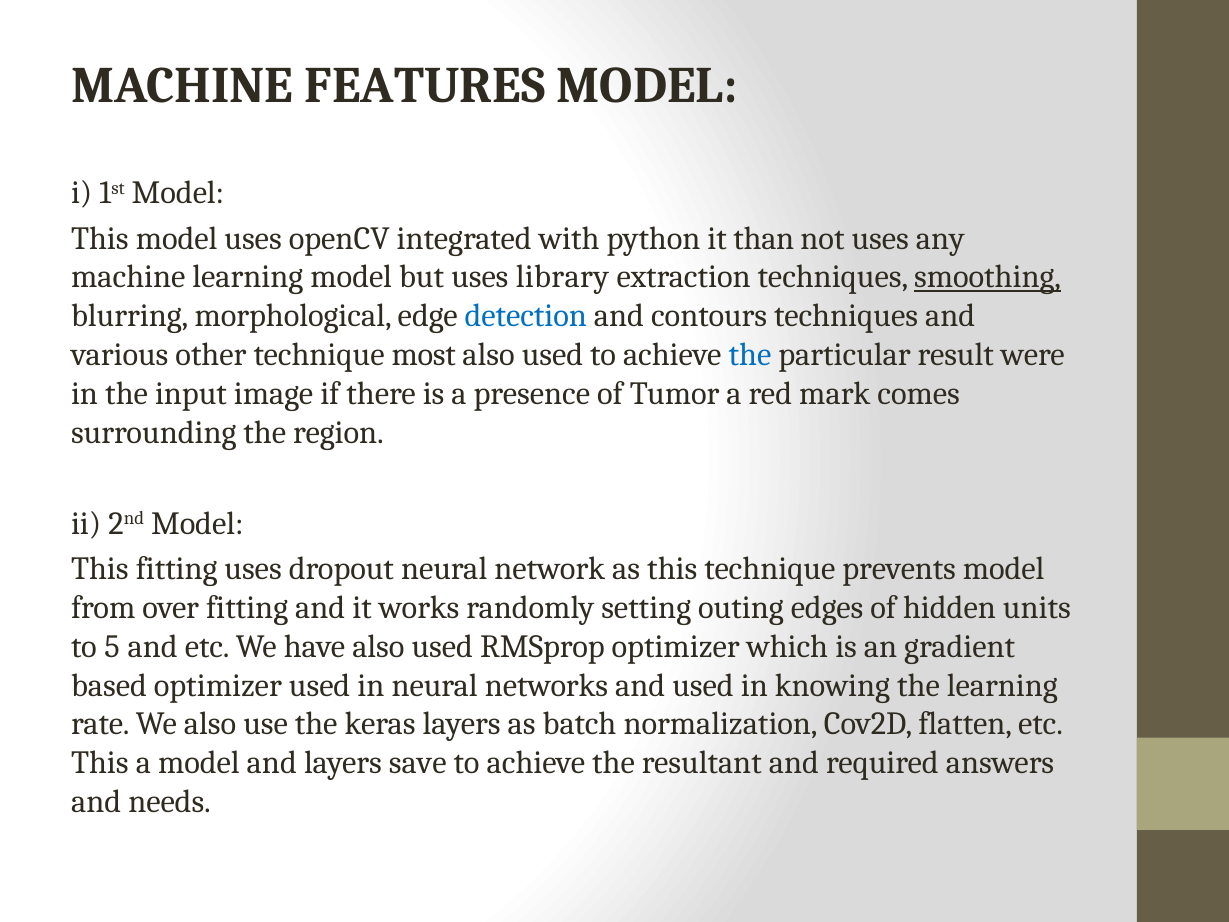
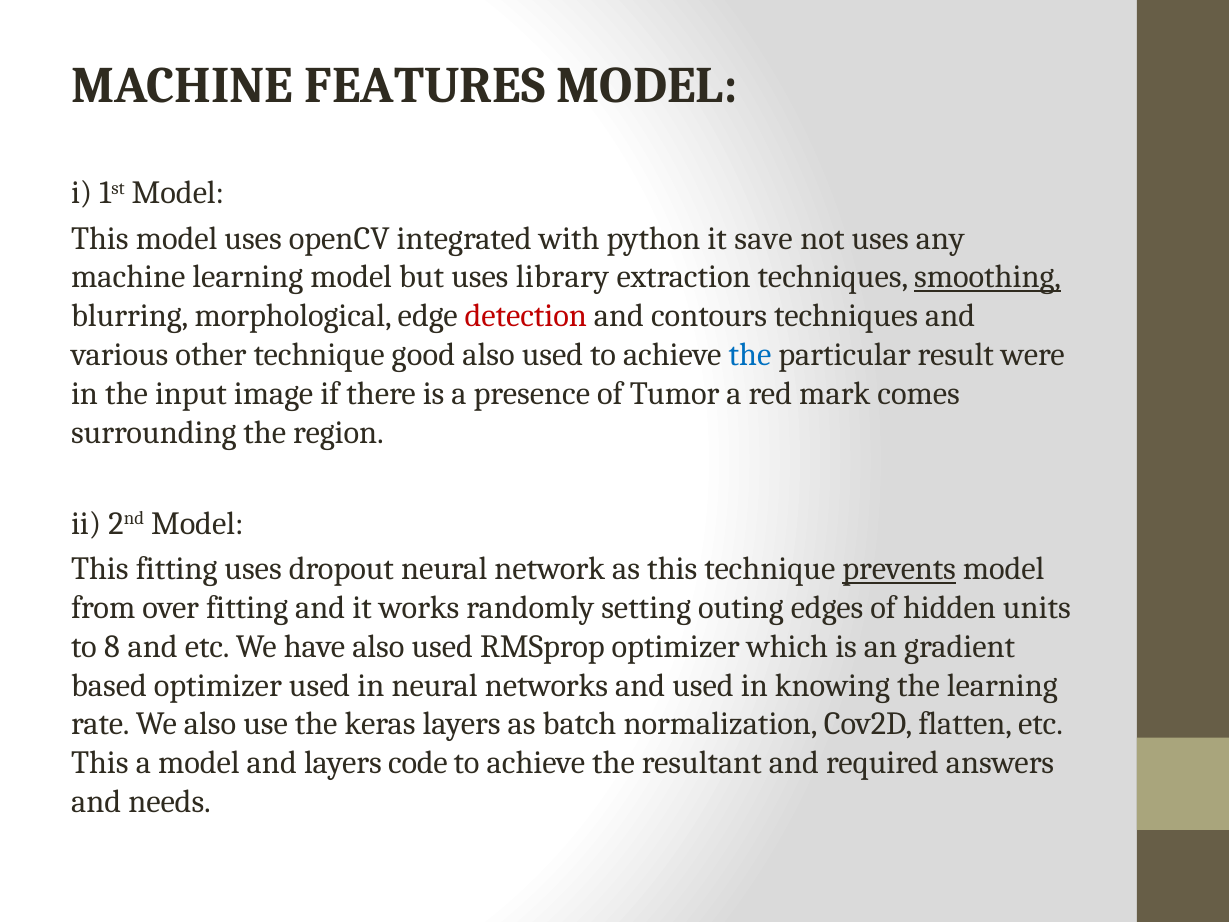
than: than -> save (764, 238)
detection colour: blue -> red (526, 316)
most: most -> good (423, 355)
prevents underline: none -> present (899, 569)
5: 5 -> 8 (112, 646)
save: save -> code (418, 763)
